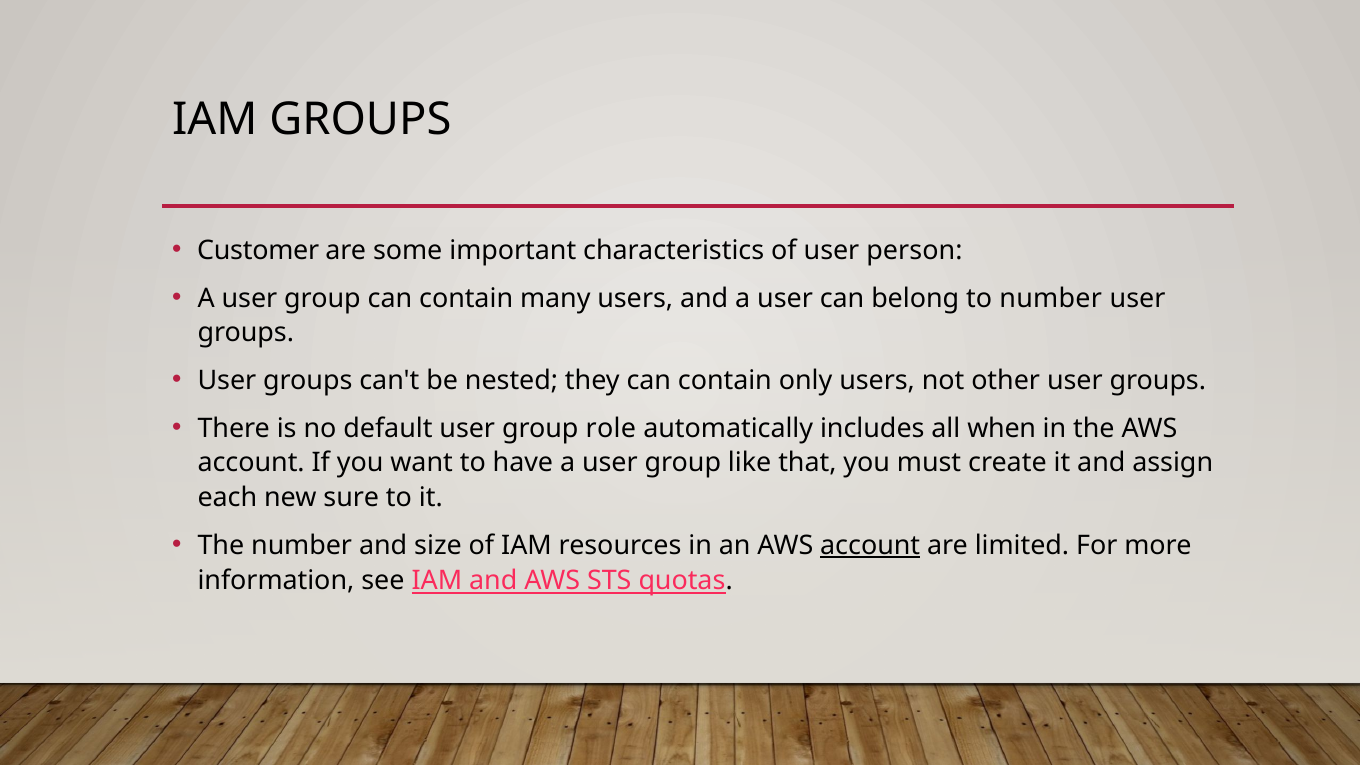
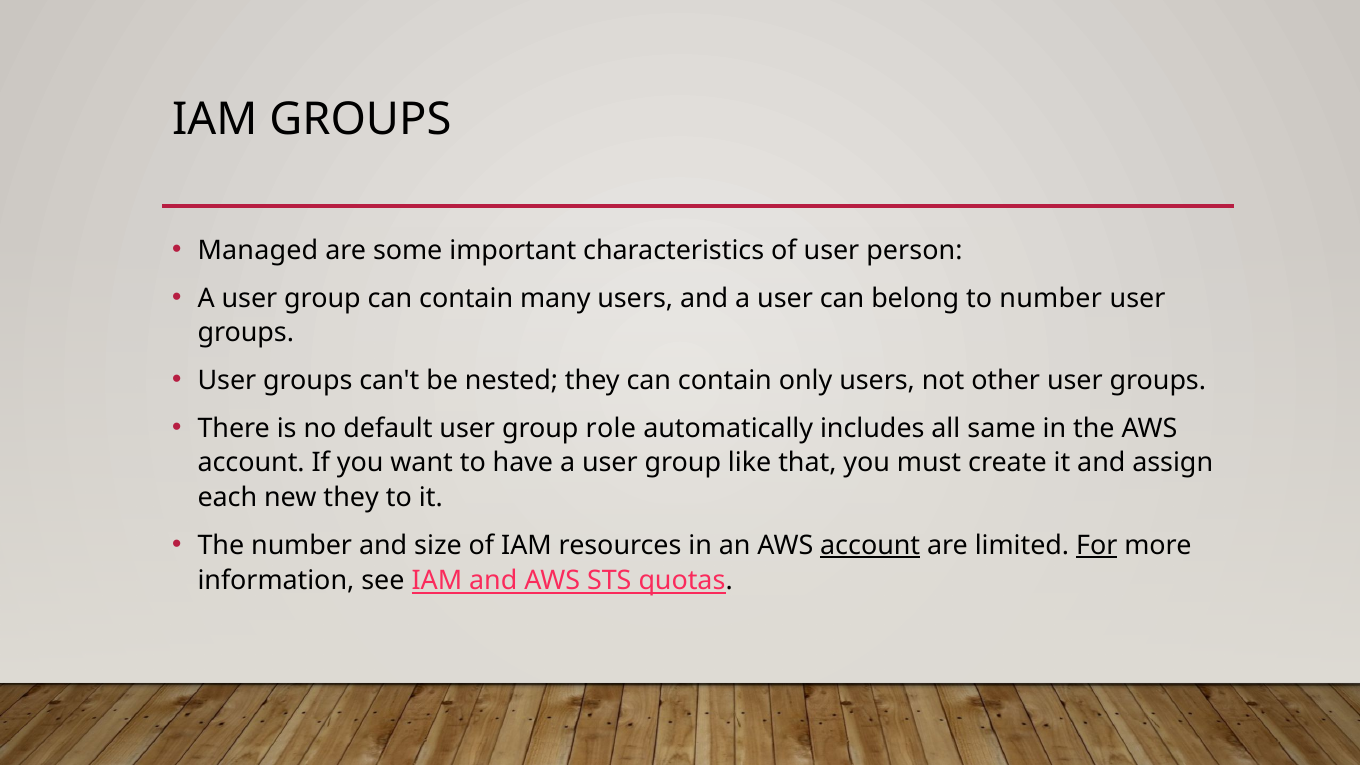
Customer: Customer -> Managed (258, 251)
when: when -> same (1002, 428)
new sure: sure -> they (351, 498)
For underline: none -> present (1097, 545)
